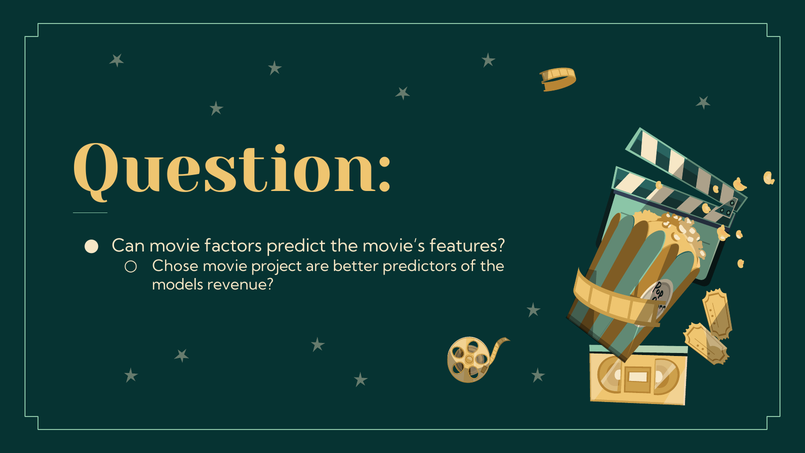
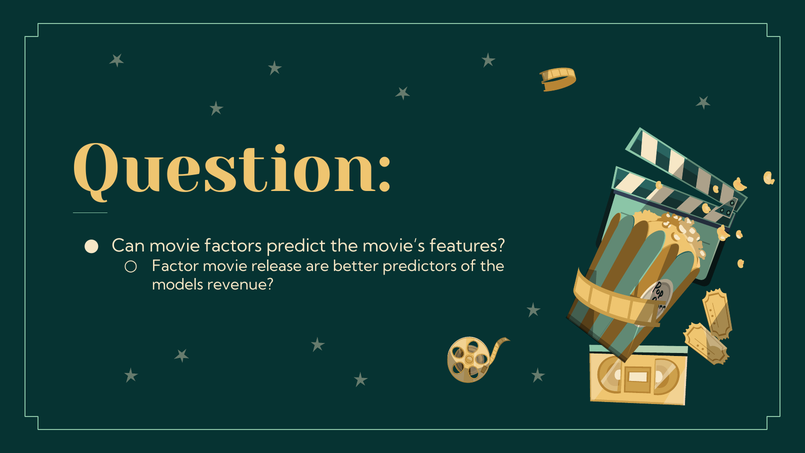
Chose: Chose -> Factor (175, 266)
project: project -> release (277, 266)
